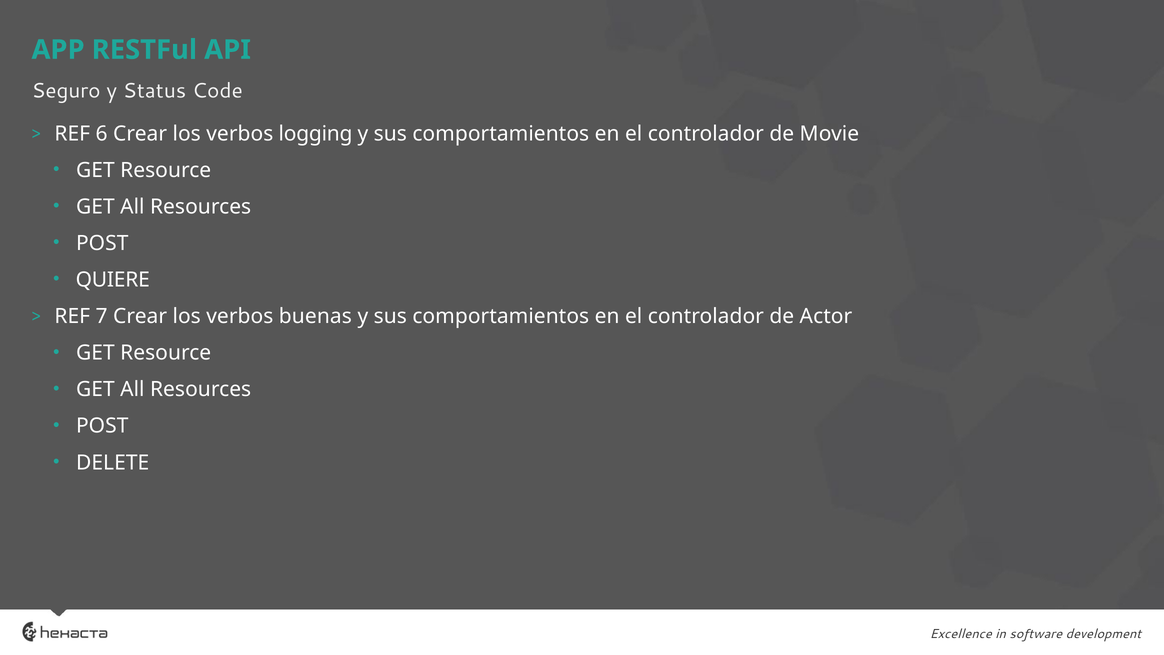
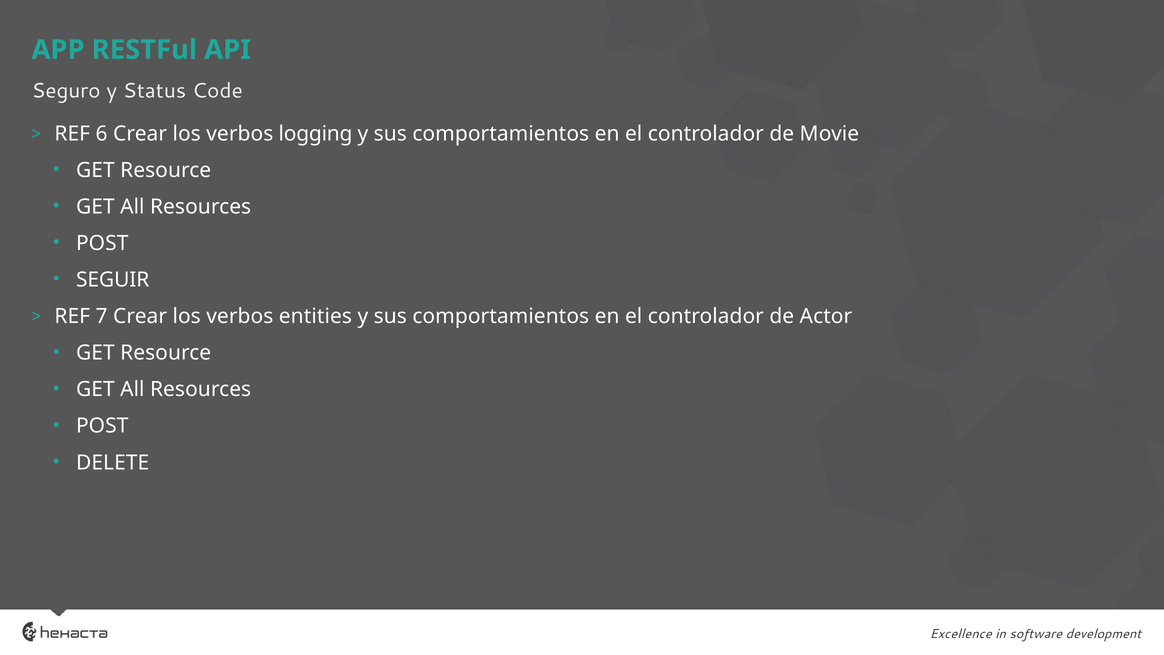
QUIERE: QUIERE -> SEGUIR (113, 280)
buenas: buenas -> entities (315, 316)
